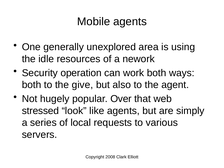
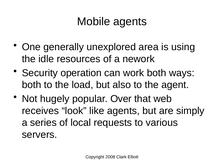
give: give -> load (82, 85)
stressed: stressed -> receives (40, 111)
